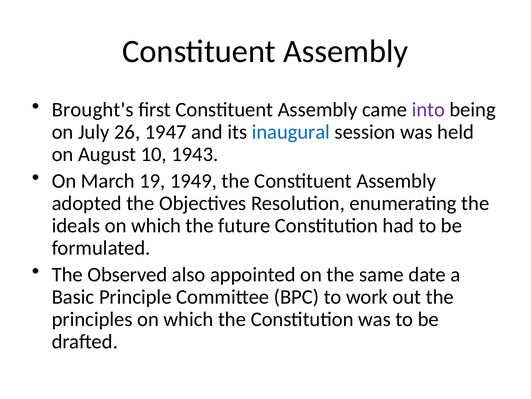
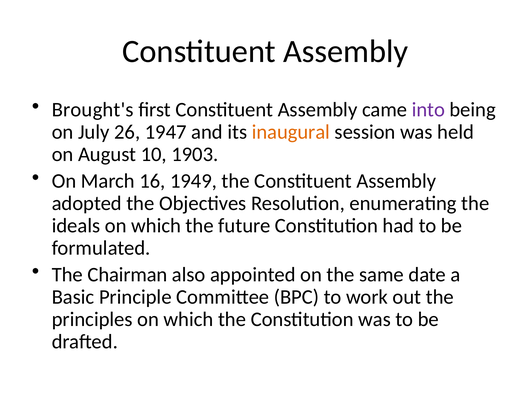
inaugural colour: blue -> orange (291, 132)
1943: 1943 -> 1903 (195, 154)
19: 19 -> 16 (152, 181)
Observed: Observed -> Chairman (127, 274)
